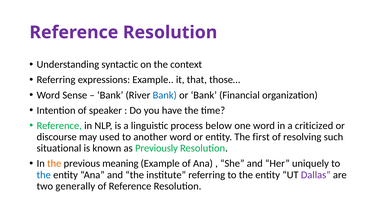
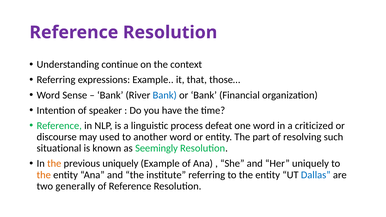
syntactic: syntactic -> continue (120, 65)
below: below -> defeat (219, 126)
first: first -> part (261, 137)
Previously: Previously -> Seemingly (157, 148)
previous meaning: meaning -> uniquely (120, 164)
the colour: blue -> orange (44, 175)
Dallas colour: purple -> blue (316, 175)
